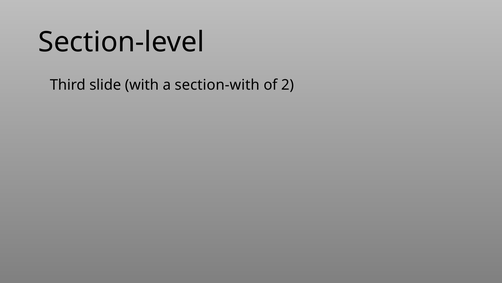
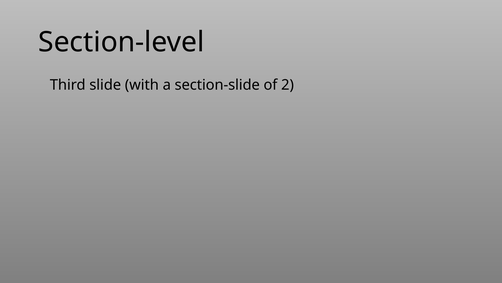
section-with: section-with -> section-slide (217, 85)
